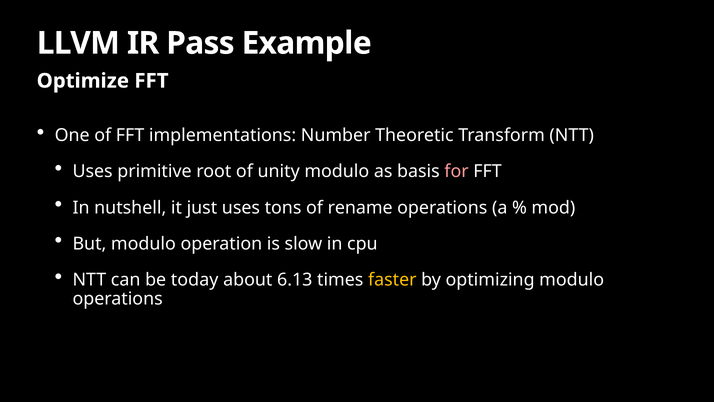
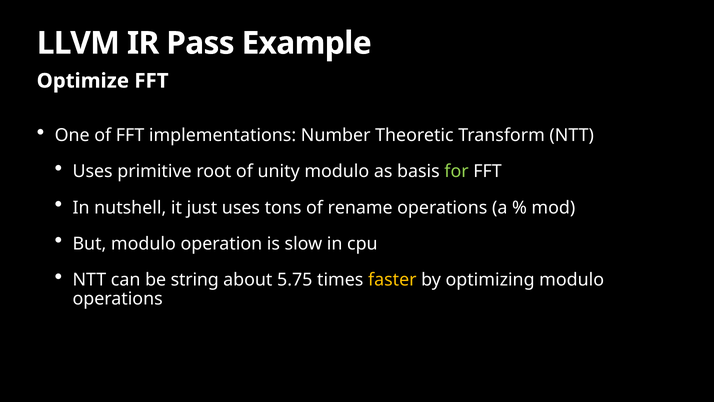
for colour: pink -> light green (457, 171)
today: today -> string (195, 279)
6.13: 6.13 -> 5.75 (295, 279)
